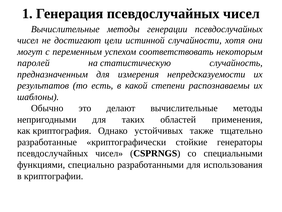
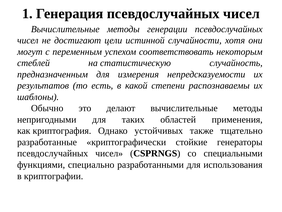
паролей: паролей -> стеблей (34, 63)
